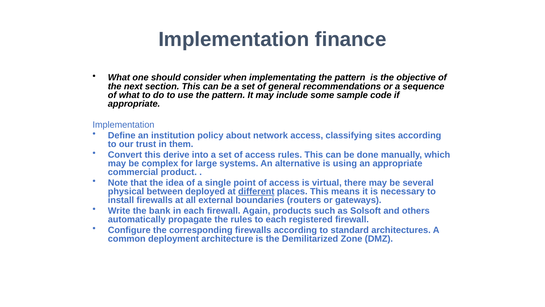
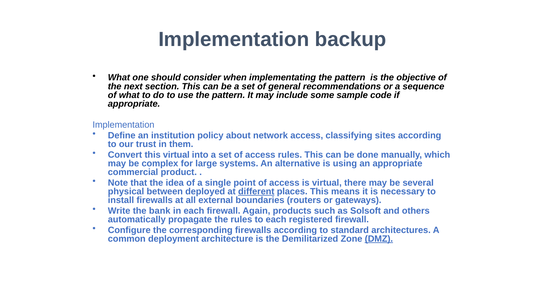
finance: finance -> backup (351, 39)
this derive: derive -> virtual (176, 155)
DMZ underline: none -> present (379, 238)
